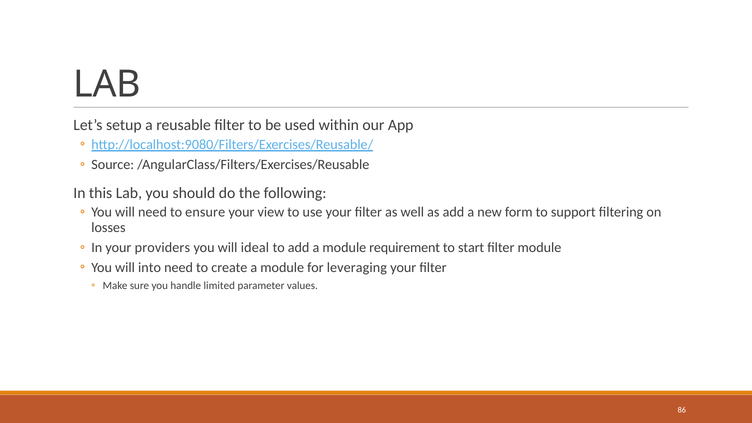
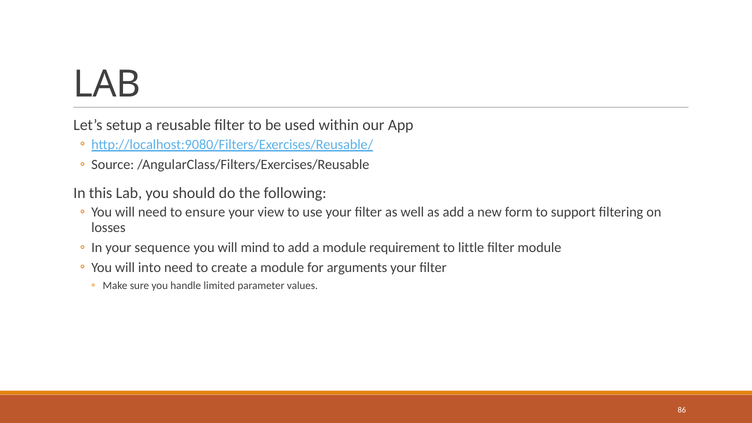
providers: providers -> sequence (162, 247)
ideal: ideal -> mind (255, 247)
start: start -> little (471, 247)
leveraging: leveraging -> arguments (357, 267)
